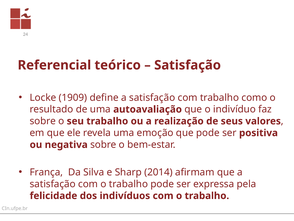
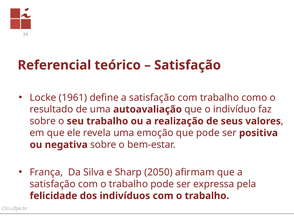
1909: 1909 -> 1961 (73, 97)
2014: 2014 -> 2050 (158, 172)
